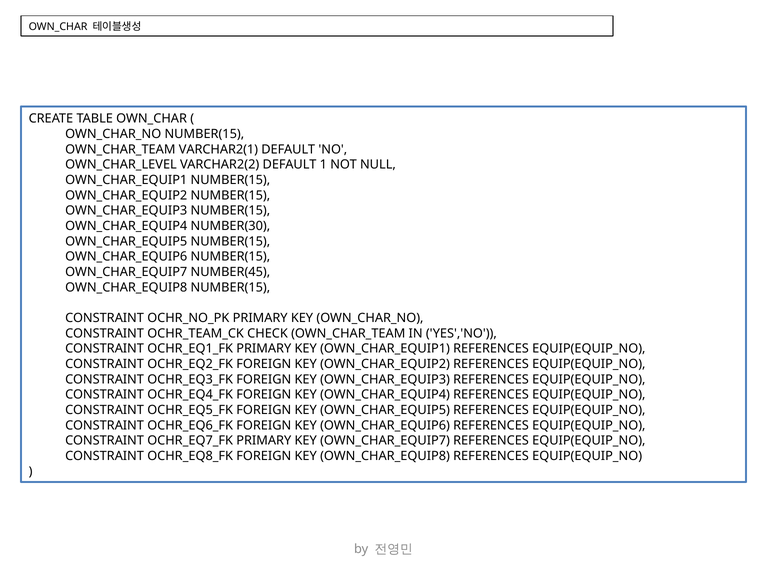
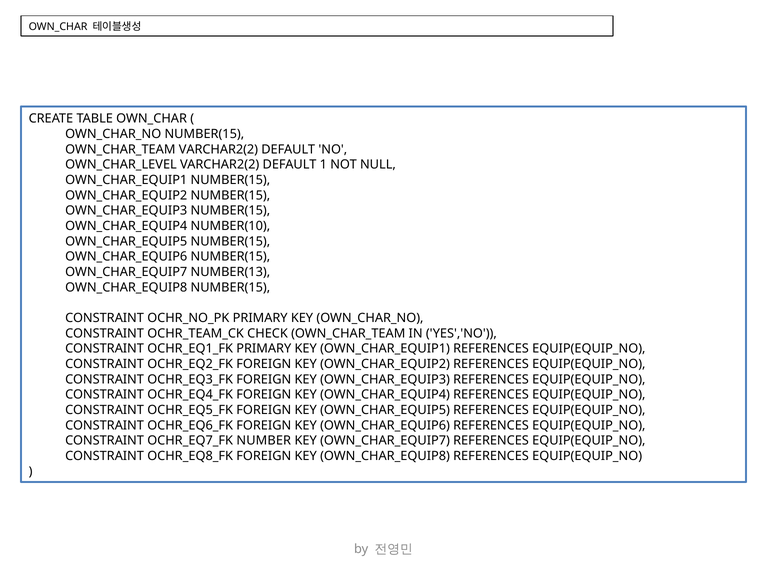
OWN_CHAR_TEAM VARCHAR2(1: VARCHAR2(1 -> VARCHAR2(2 (218, 149)
NUMBER(30: NUMBER(30 -> NUMBER(10 (230, 226)
NUMBER(45: NUMBER(45 -> NUMBER(13 (230, 272)
OCHR_EQ7_FK PRIMARY: PRIMARY -> NUMBER (264, 441)
